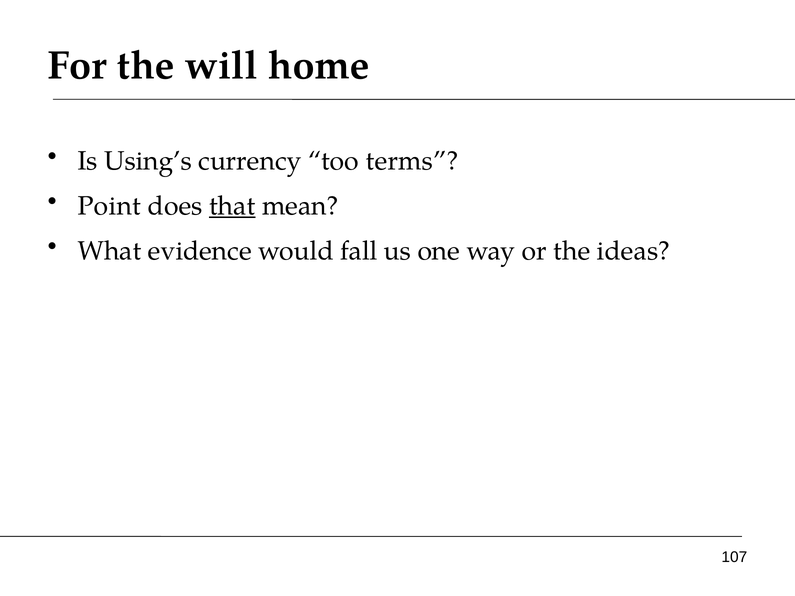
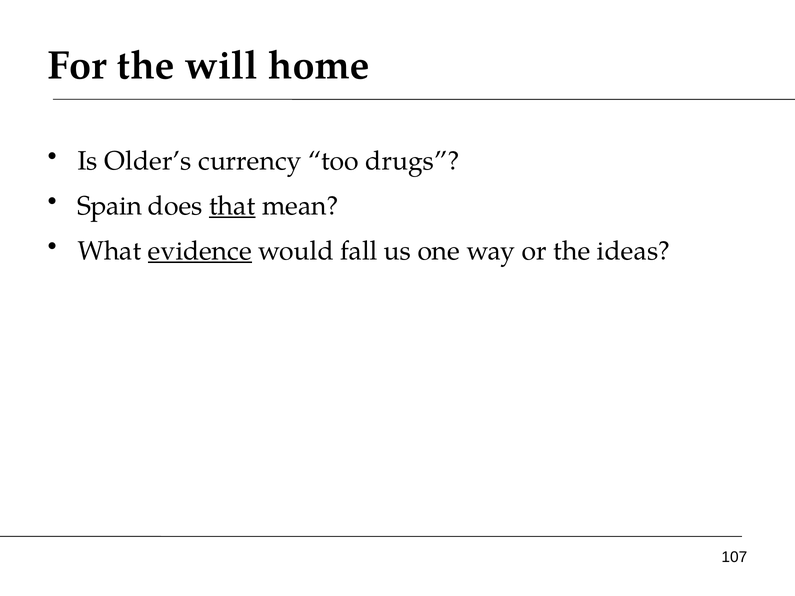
Using’s: Using’s -> Older’s (148, 161)
terms: terms -> drugs (412, 161)
Point: Point -> Spain (110, 206)
evidence underline: none -> present (200, 251)
